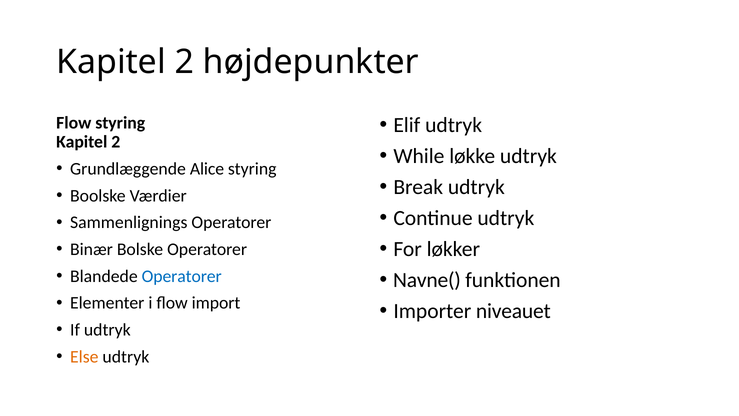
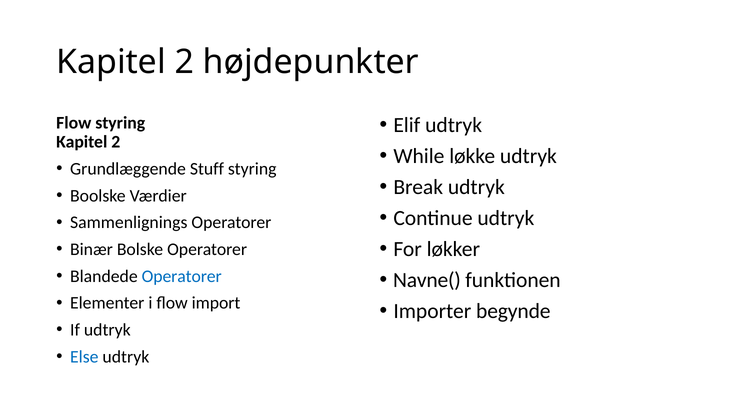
Alice: Alice -> Stuff (207, 169)
niveauet: niveauet -> begynde (513, 311)
Else colour: orange -> blue (84, 356)
